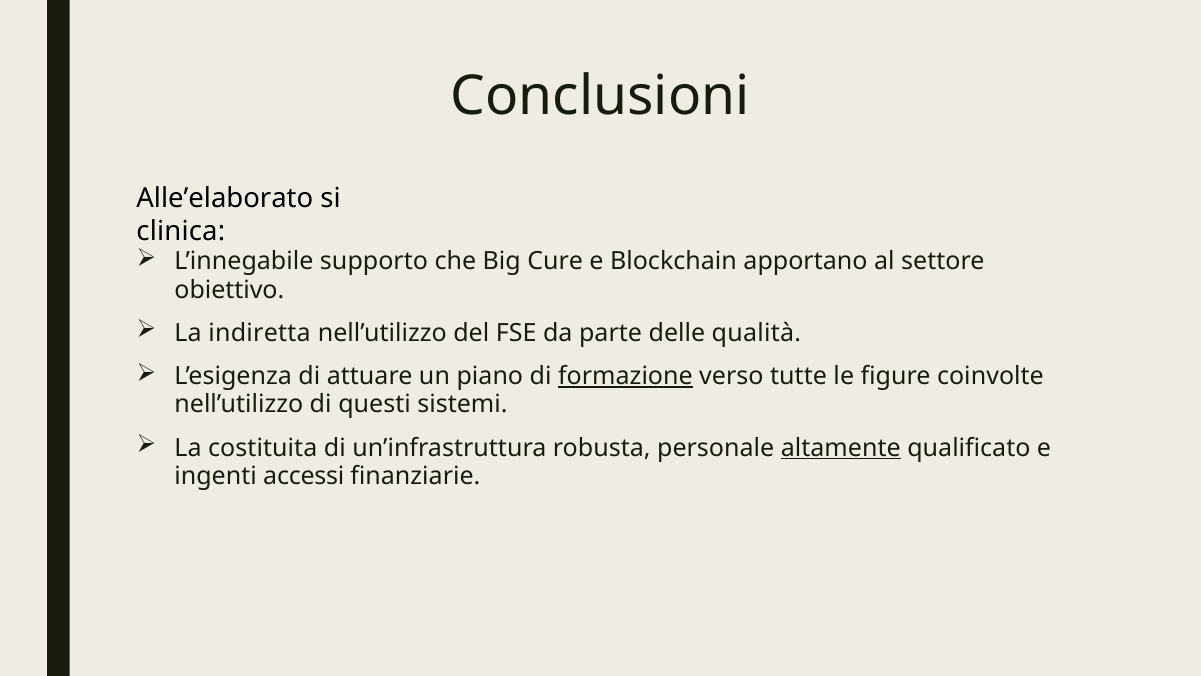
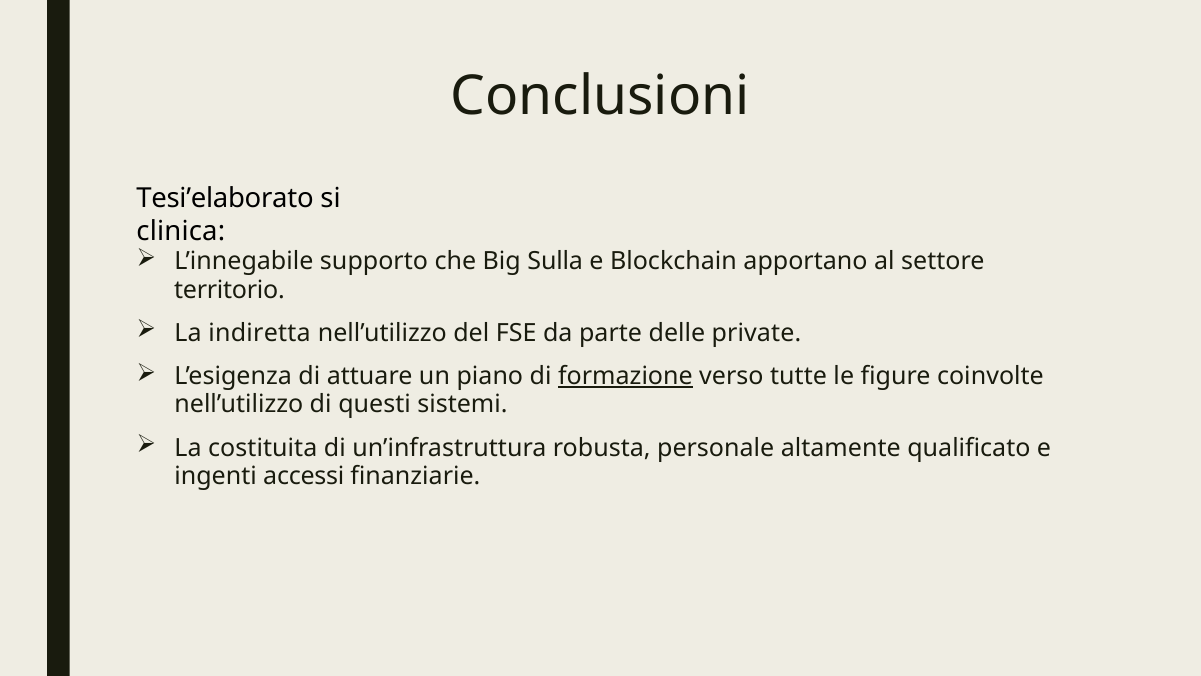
Alle’elaborato: Alle’elaborato -> Tesi’elaborato (225, 198)
Cure: Cure -> Sulla (555, 261)
obiettivo: obiettivo -> territorio (229, 290)
qualità: qualità -> private (756, 333)
altamente underline: present -> none (841, 448)
